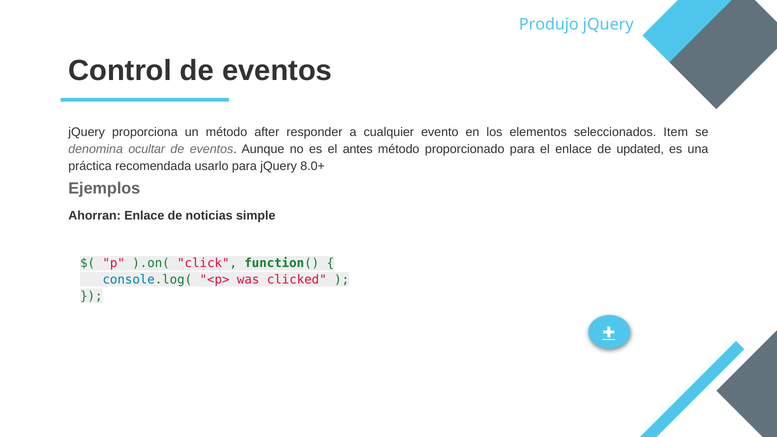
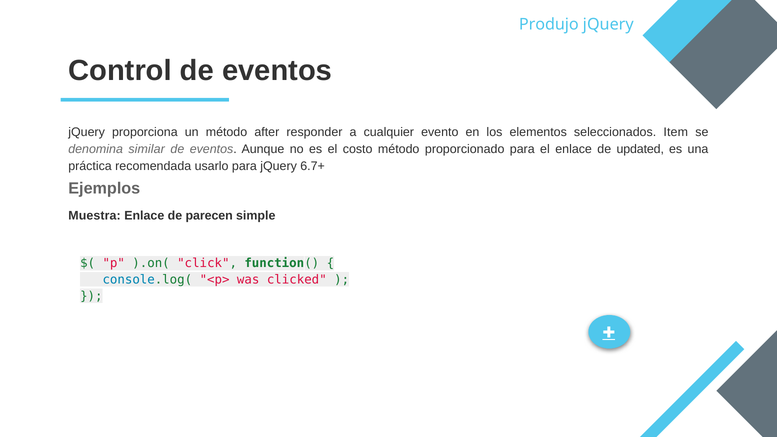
ocultar: ocultar -> similar (147, 149)
antes: antes -> costo (358, 149)
8.0+: 8.0+ -> 6.7+ (313, 166)
Ahorran: Ahorran -> Muestra (95, 216)
noticias: noticias -> parecen (209, 216)
